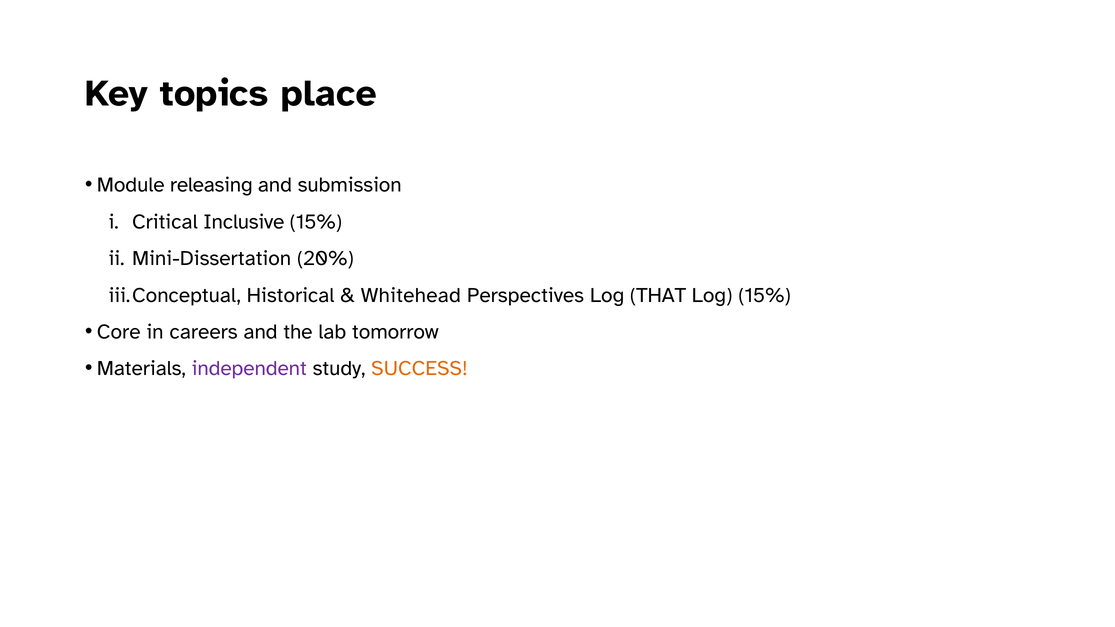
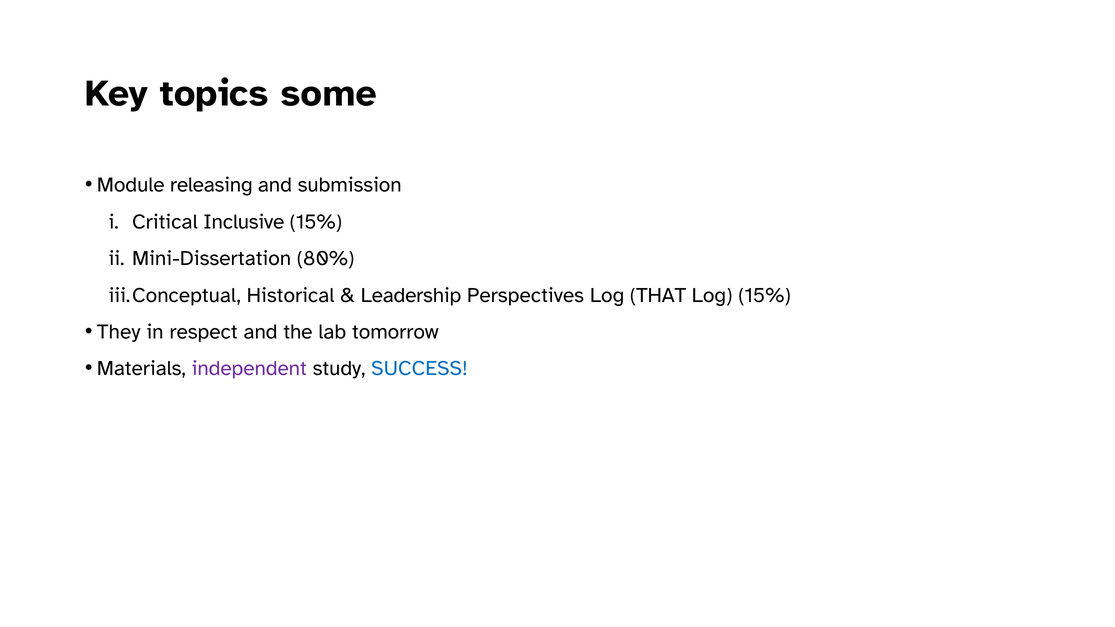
place: place -> some (329, 94)
20%: 20% -> 80% (326, 259)
Whitehead: Whitehead -> Leadership (411, 295)
Core: Core -> They (119, 332)
careers: careers -> respect (204, 332)
SUCCESS colour: orange -> blue (420, 369)
